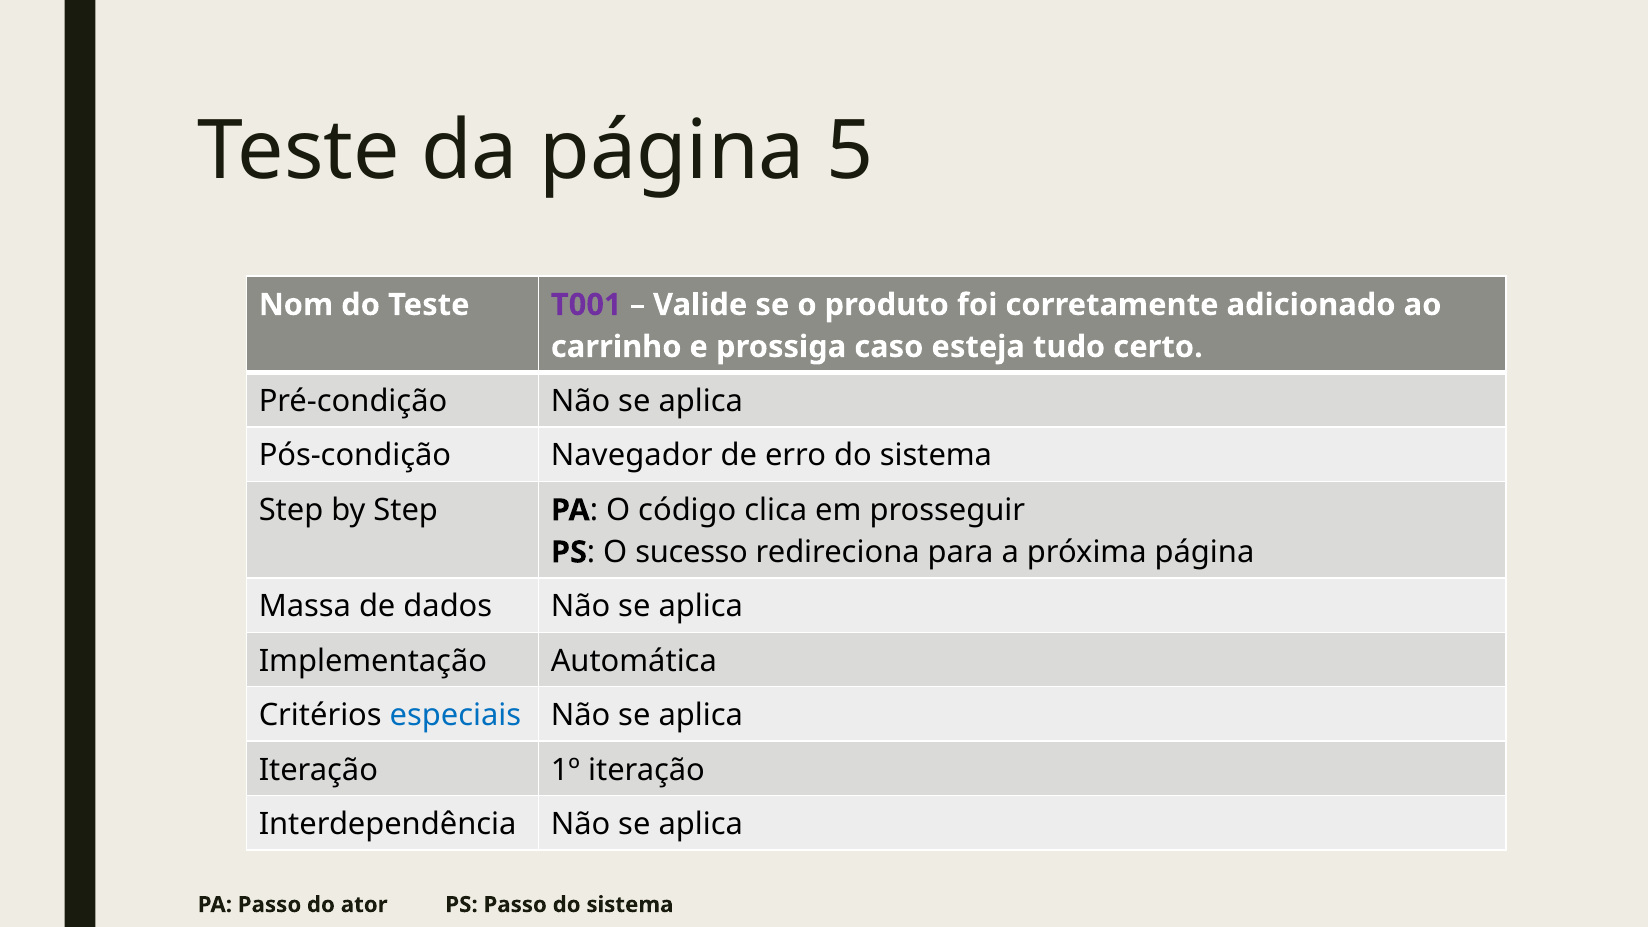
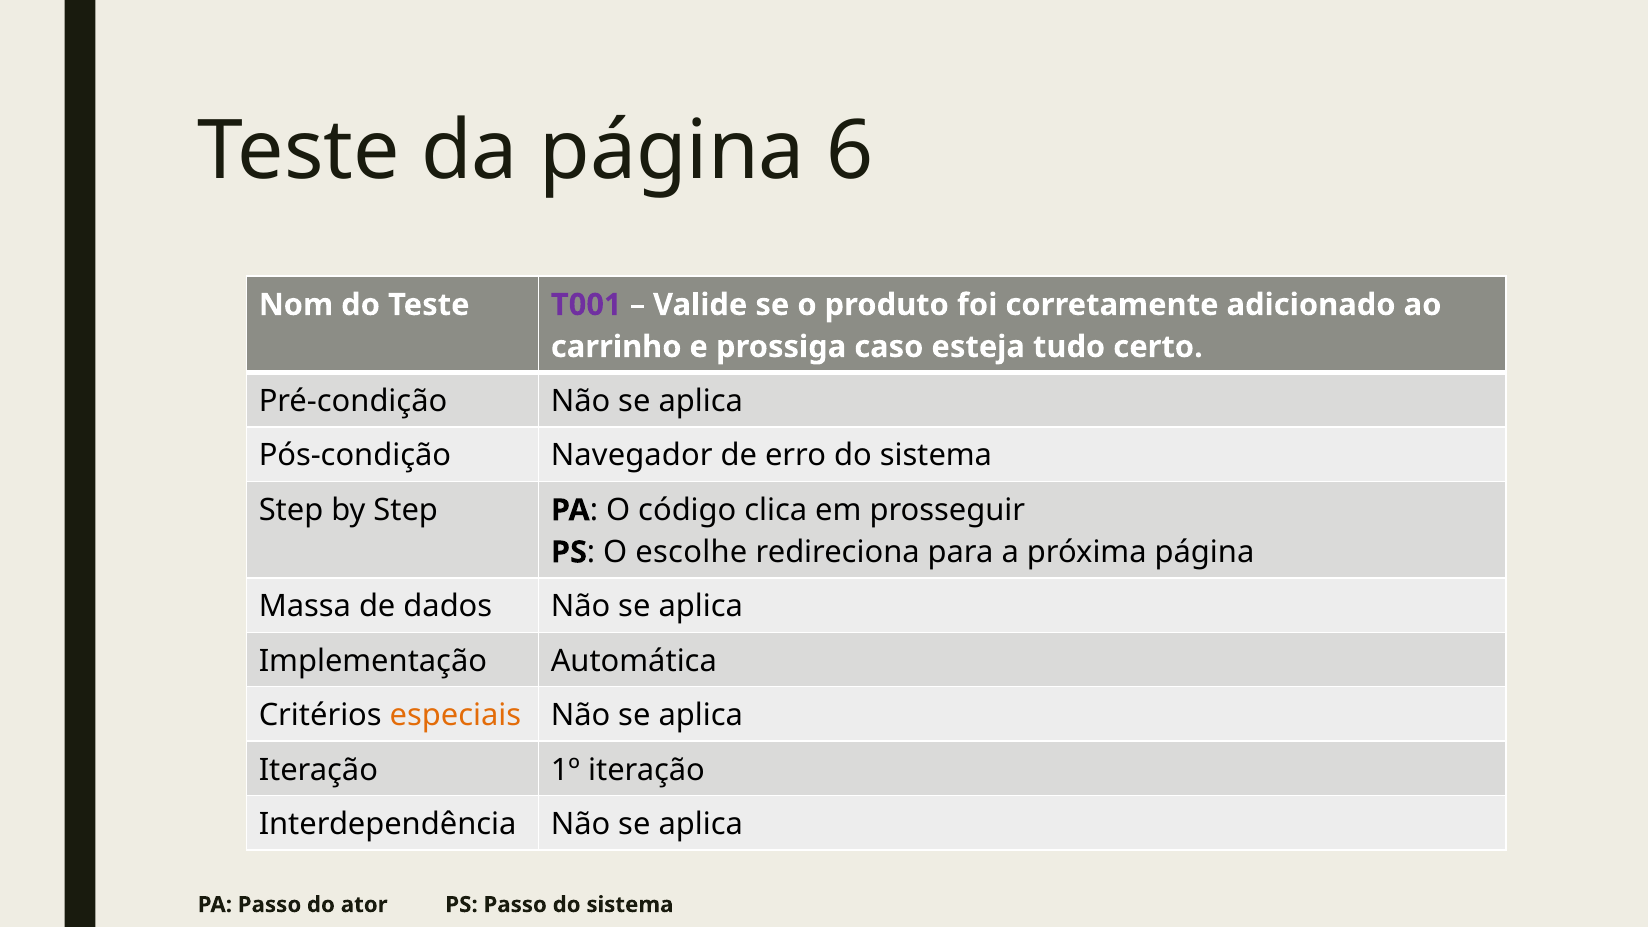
5: 5 -> 6 (850, 152)
sucesso: sucesso -> escolhe (691, 552)
especiais colour: blue -> orange (455, 716)
